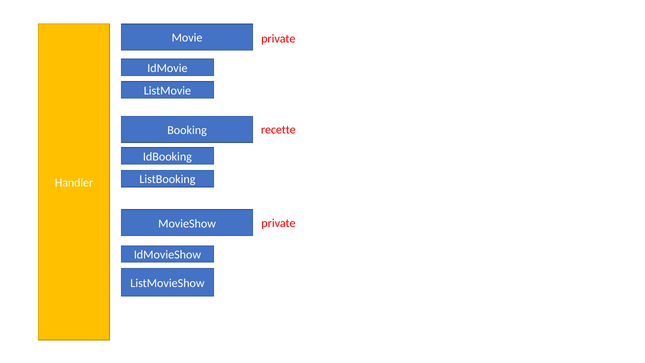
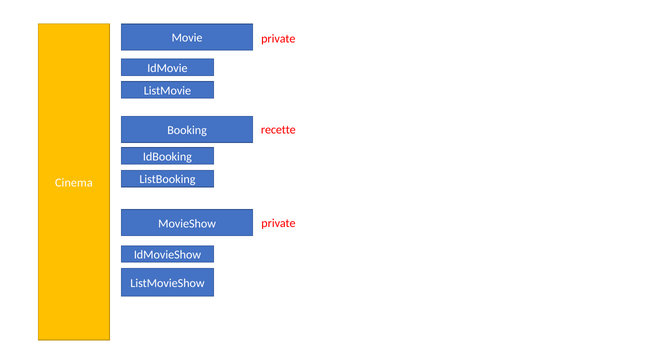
Handler: Handler -> Cinema (74, 183)
